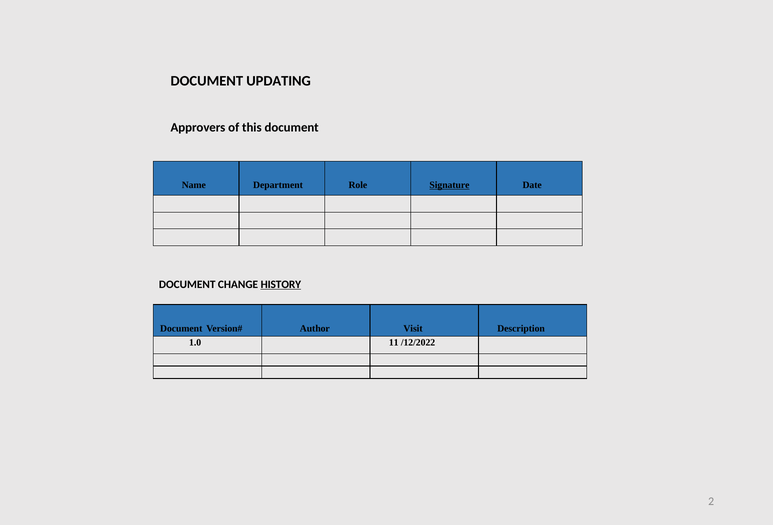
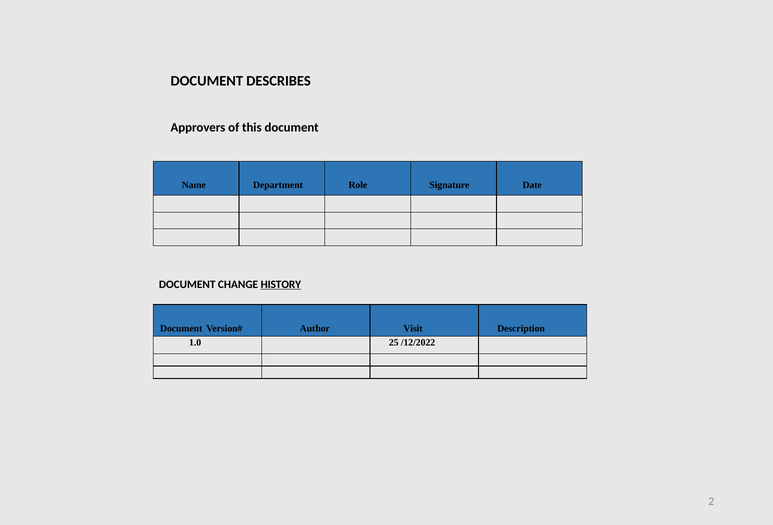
UPDATING: UPDATING -> DESCRIBES (279, 81)
Signature underline: present -> none (449, 185)
11: 11 -> 25 (394, 342)
